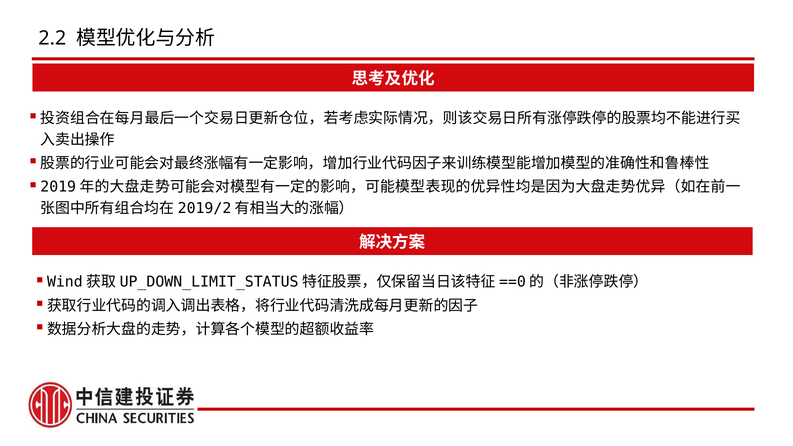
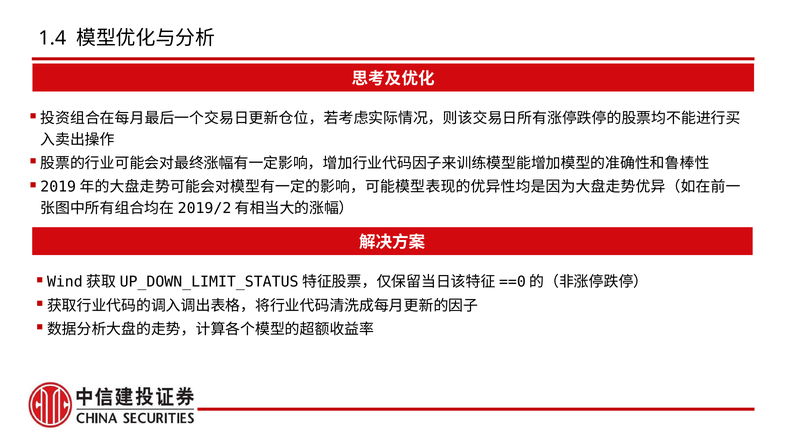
2.2: 2.2 -> 1.4 (52, 38)
